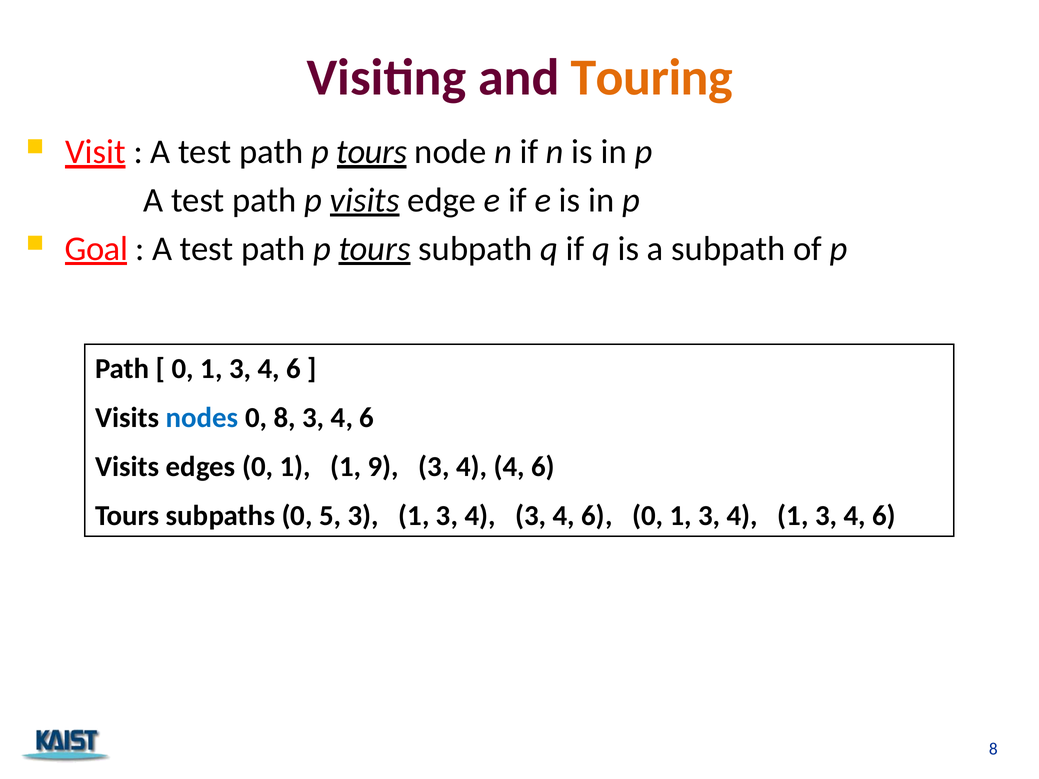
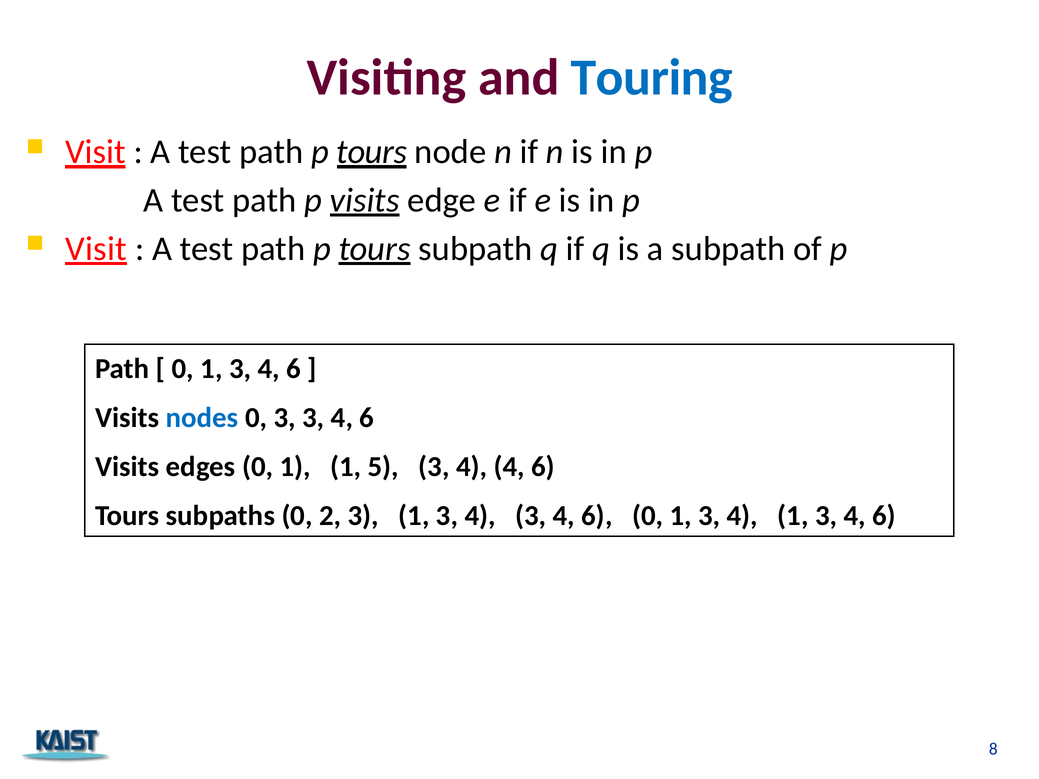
Touring colour: orange -> blue (652, 77)
Goal: Goal -> Visit (96, 249)
0 8: 8 -> 3 (285, 418)
9: 9 -> 5 (383, 467)
5: 5 -> 2 (330, 516)
